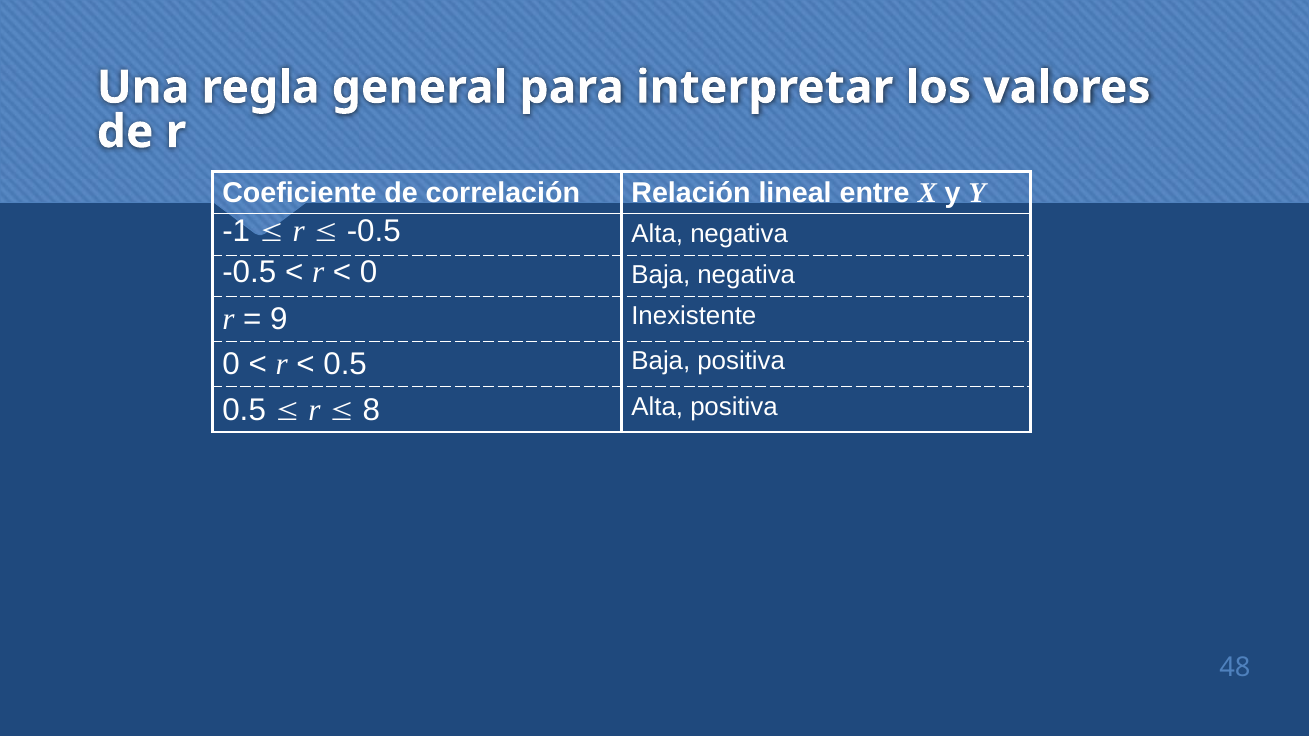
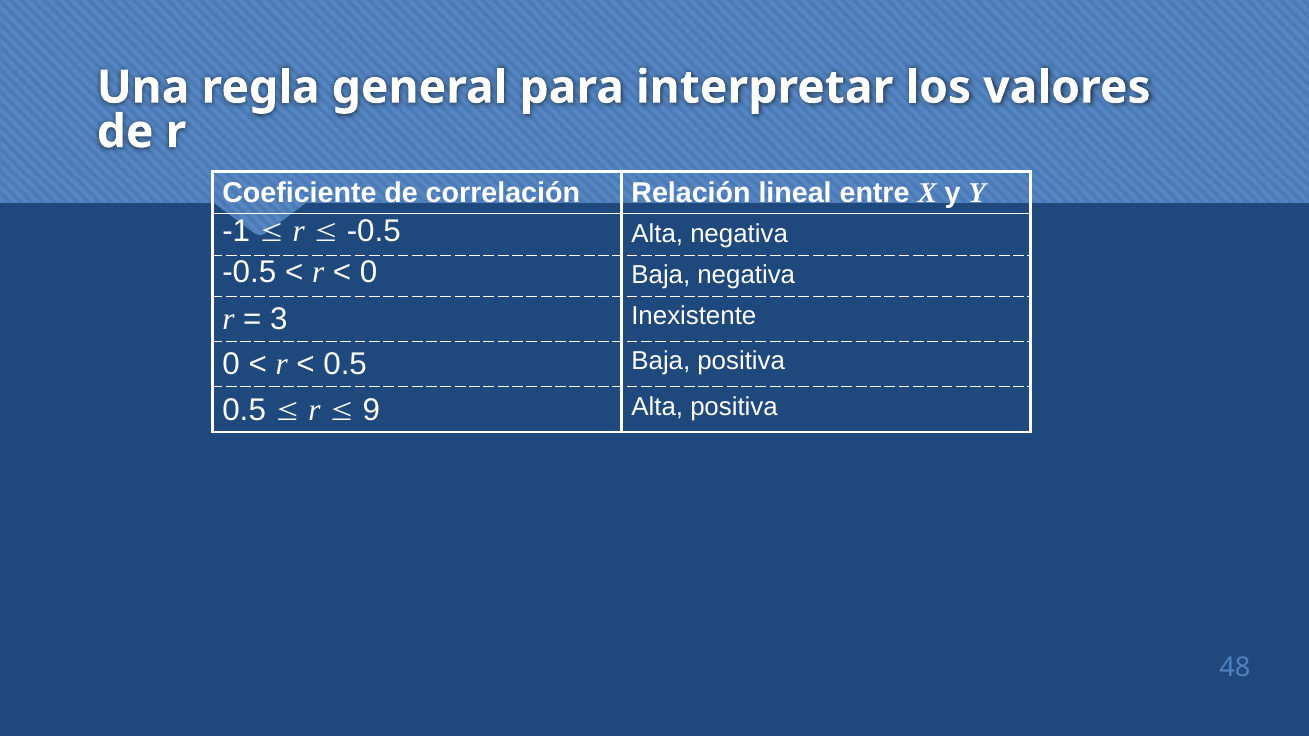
9: 9 -> 3 (279, 320)
8: 8 -> 9 (371, 410)
